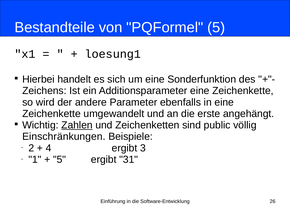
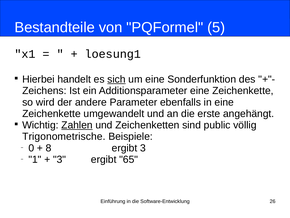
sich underline: none -> present (116, 79)
Einschränkungen: Einschränkungen -> Trigonometrische (64, 136)
2: 2 -> 0 (31, 148)
4: 4 -> 8 (49, 148)
5: 5 -> 3 (59, 159)
31: 31 -> 65 (129, 159)
